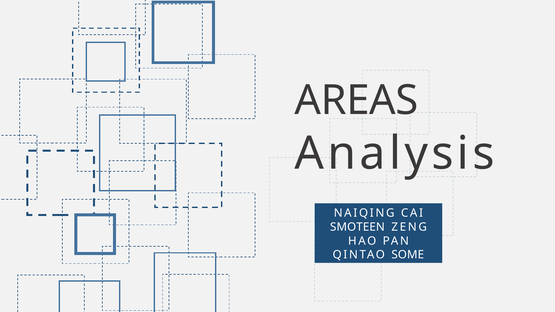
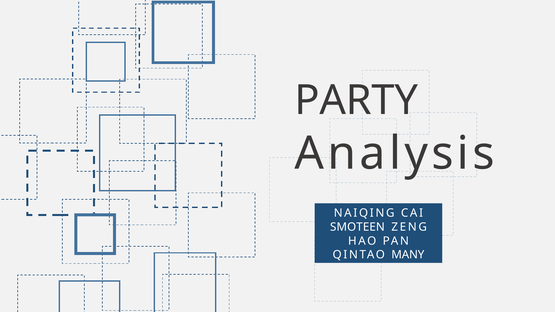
AREAS: AREAS -> PARTY (356, 101)
SOME: SOME -> MANY (408, 255)
